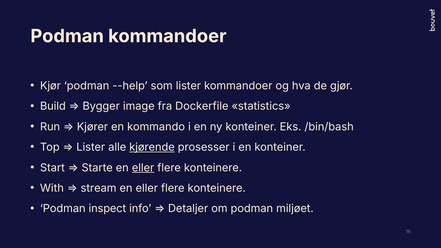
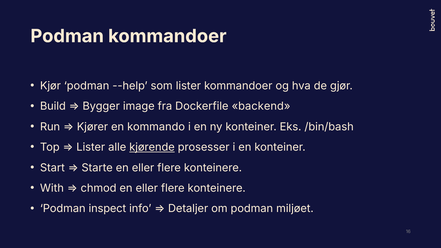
statistics: statistics -> backend (261, 106)
eller underline: present -> none (143, 168)
stream: stream -> chmod (99, 188)
